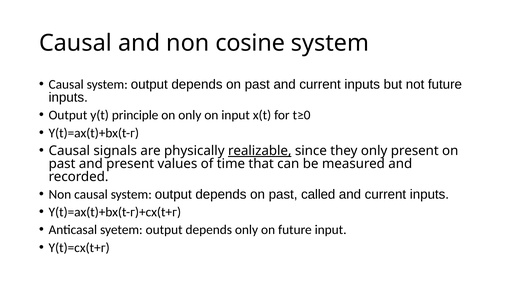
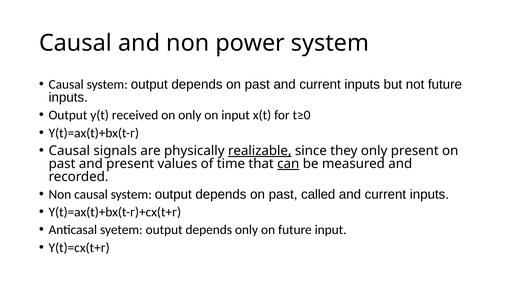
cosine: cosine -> power (250, 43)
principle: principle -> received (135, 115)
can underline: none -> present (288, 164)
